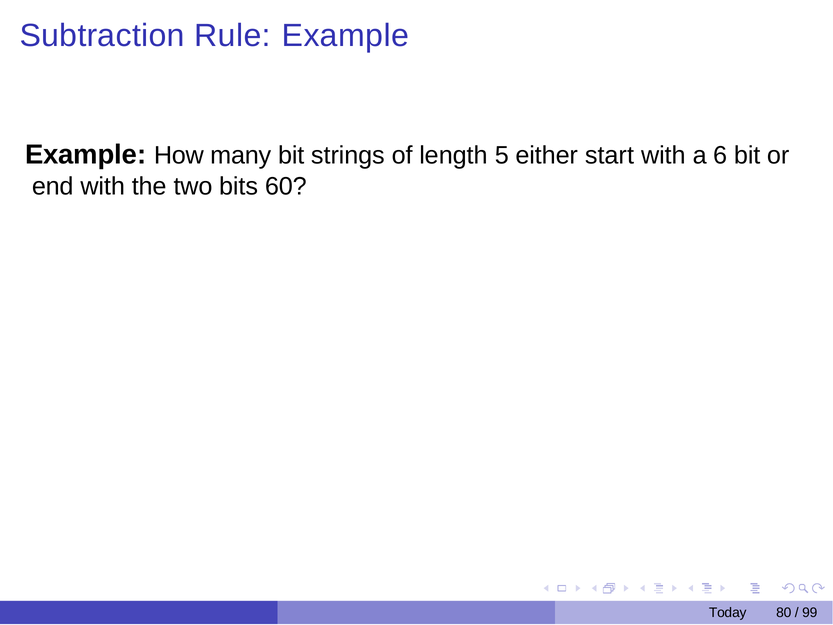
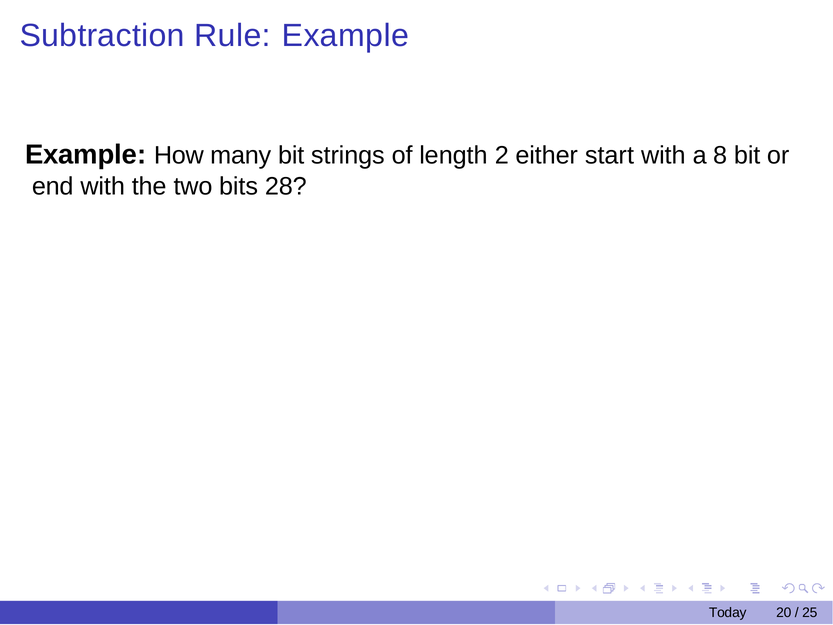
5: 5 -> 2 (502, 155)
6: 6 -> 8 (720, 155)
60: 60 -> 28 (286, 186)
80: 80 -> 20 (784, 613)
99: 99 -> 25 (810, 613)
